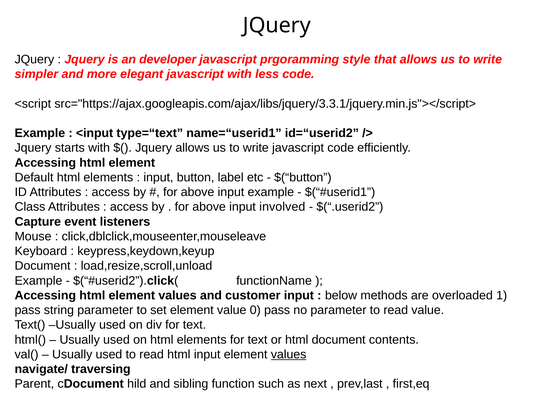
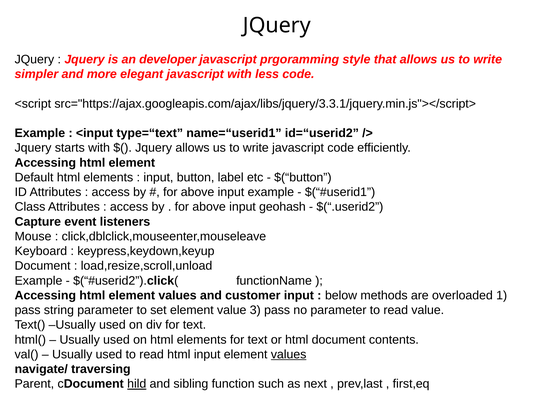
involved: involved -> geohash (282, 207)
0: 0 -> 3 (255, 311)
hild underline: none -> present (137, 384)
